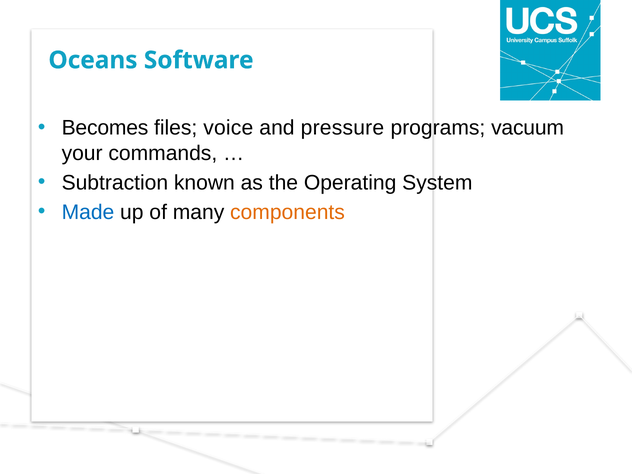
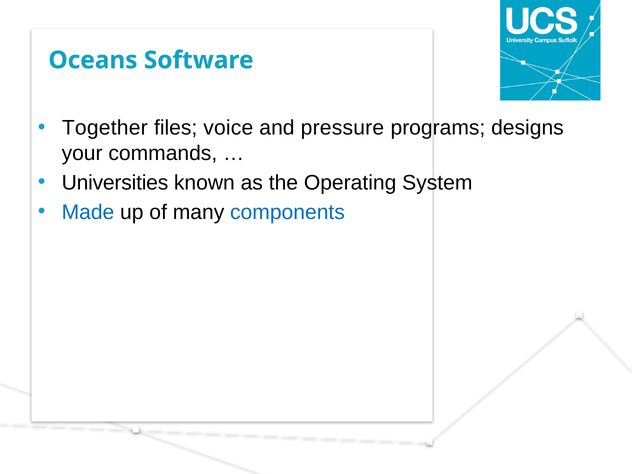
Becomes: Becomes -> Together (105, 128)
vacuum: vacuum -> designs (527, 128)
Subtraction: Subtraction -> Universities (115, 183)
components colour: orange -> blue (287, 212)
